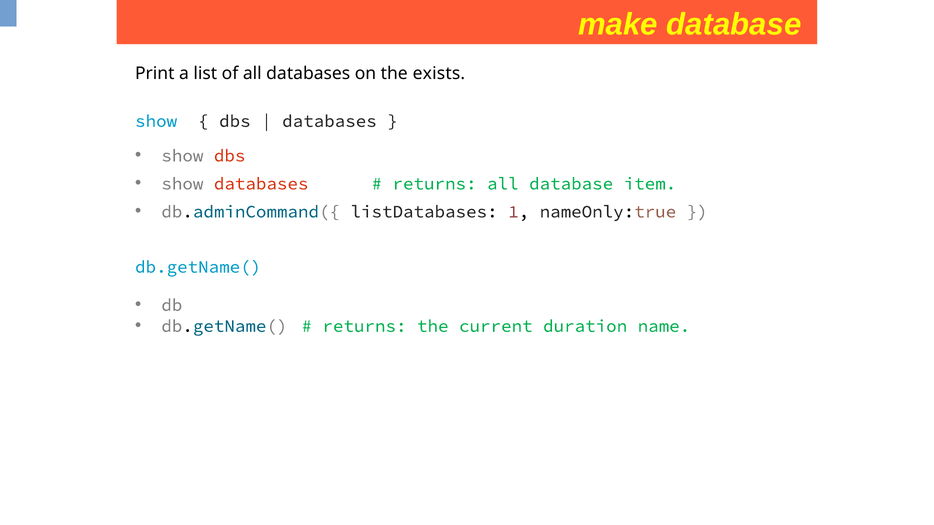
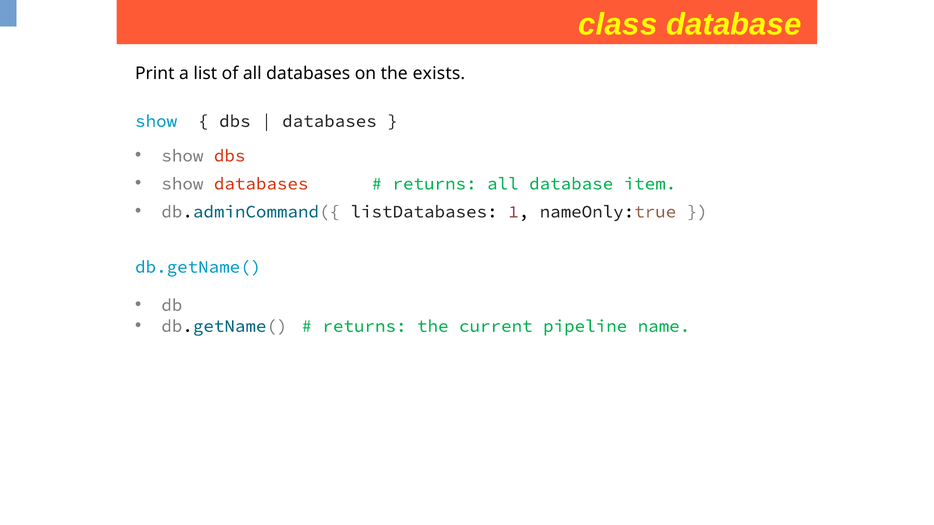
make: make -> class (618, 24)
duration: duration -> pipeline (585, 326)
